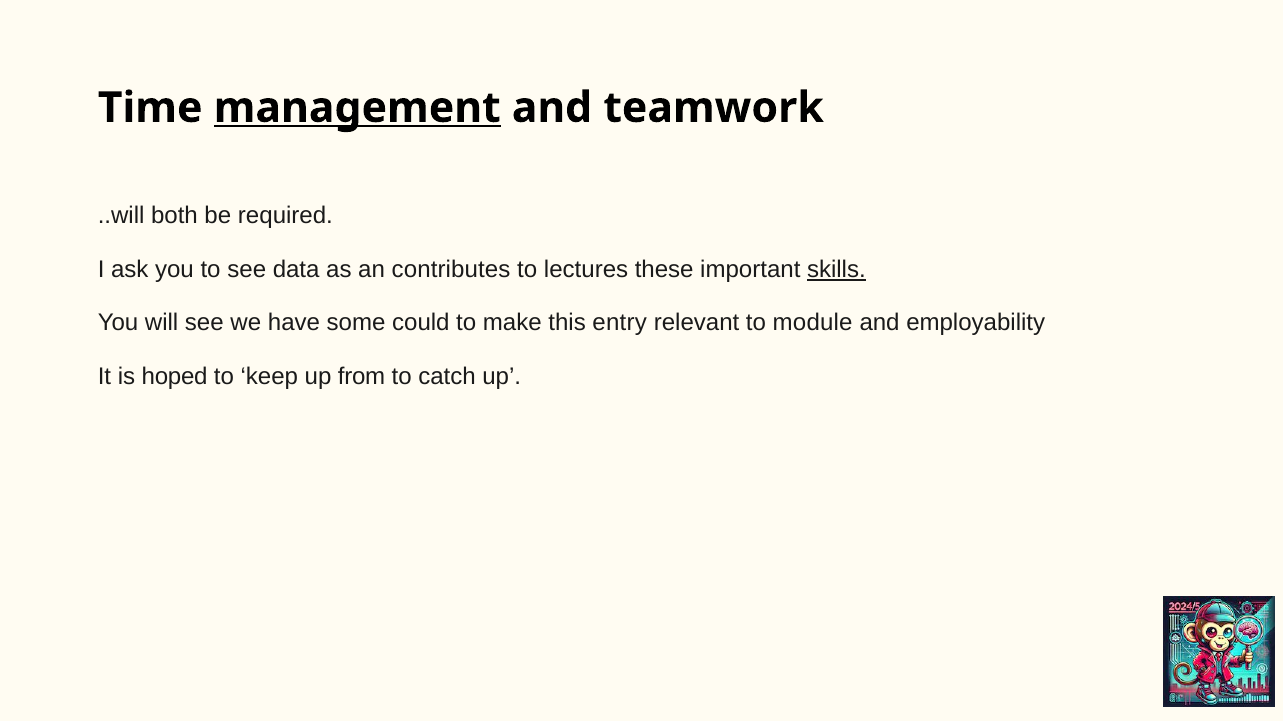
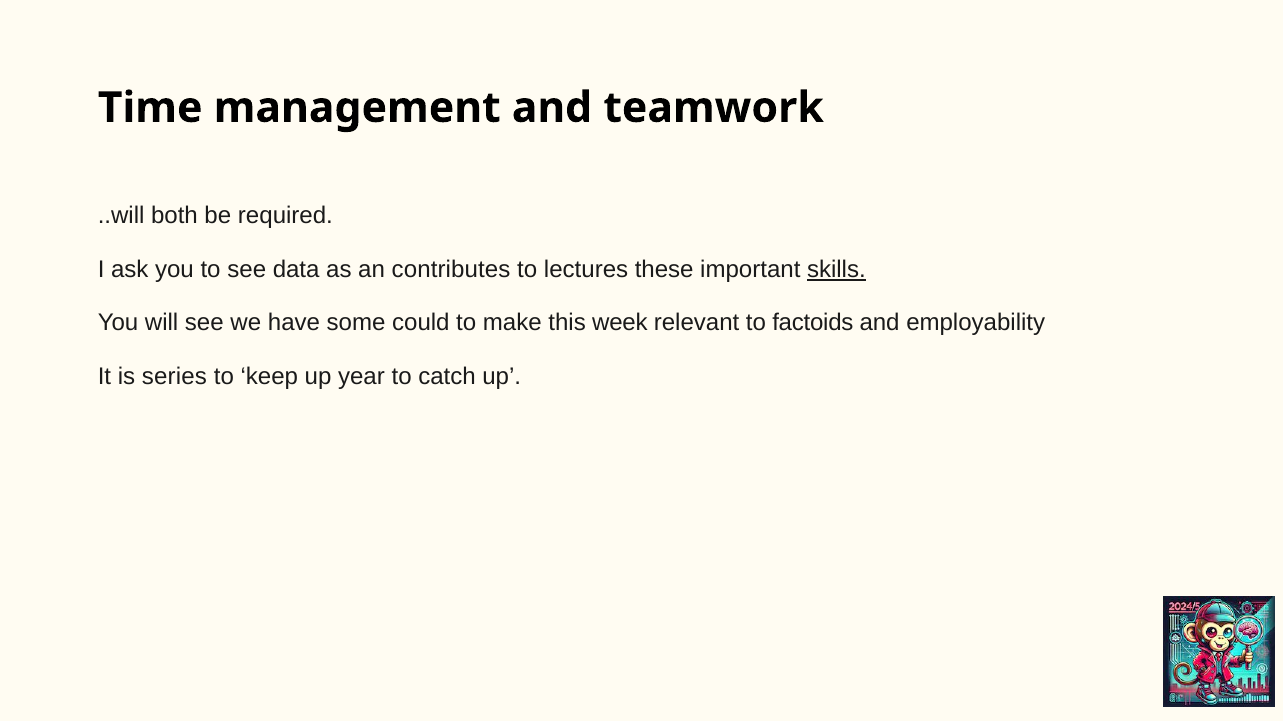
management underline: present -> none (357, 108)
entry: entry -> week (620, 323)
module: module -> factoids (813, 323)
hoped: hoped -> series (174, 377)
from: from -> year (361, 377)
